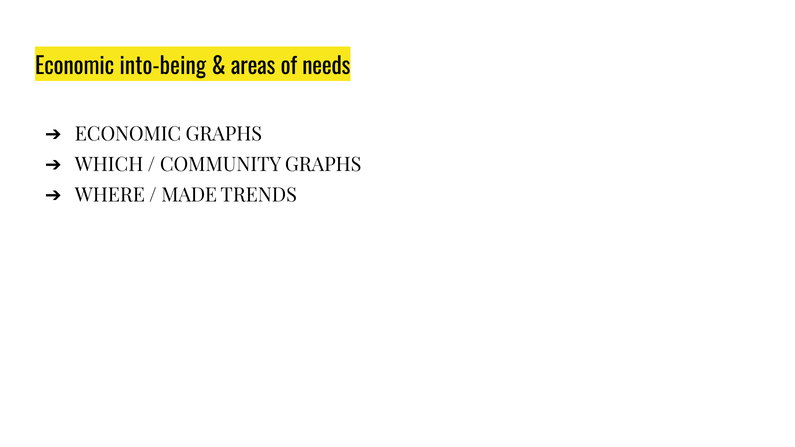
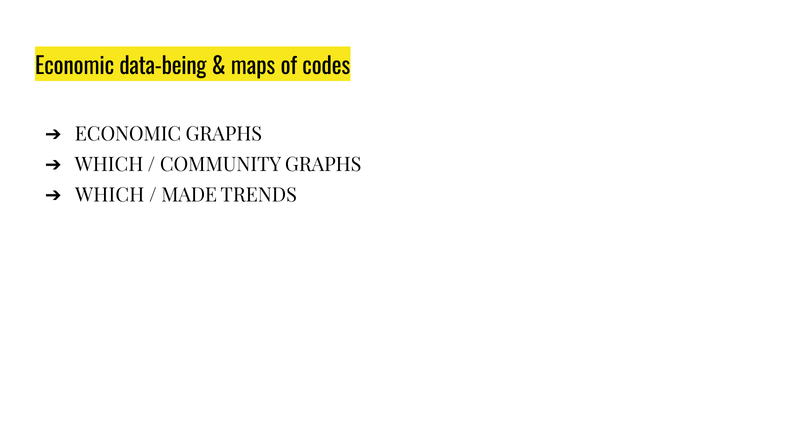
into-being: into-being -> data-being (163, 67)
areas: areas -> maps (253, 67)
needs: needs -> codes (326, 67)
WHERE: WHERE -> WHICH (110, 195)
